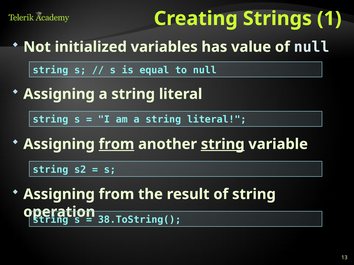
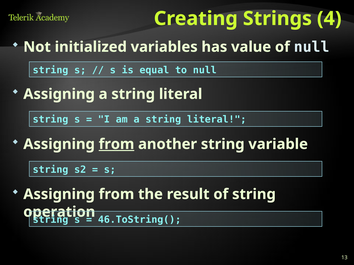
1: 1 -> 4 (329, 19)
string underline: present -> none (223, 144)
38.ToString(: 38.ToString( -> 46.ToString( (140, 220)
